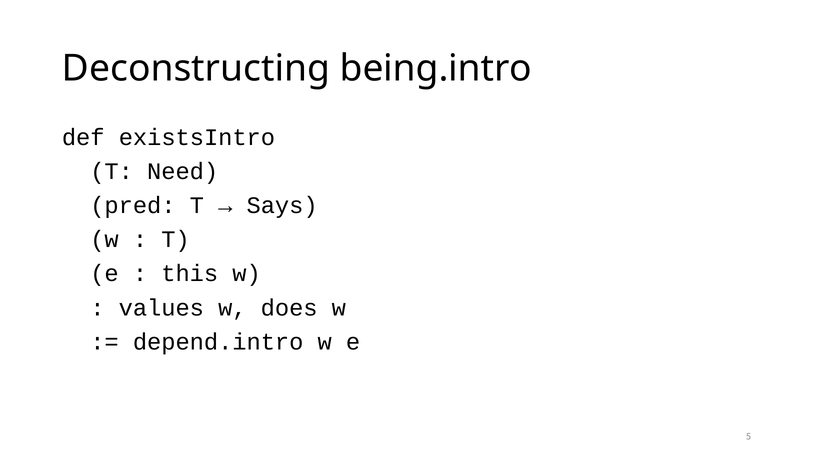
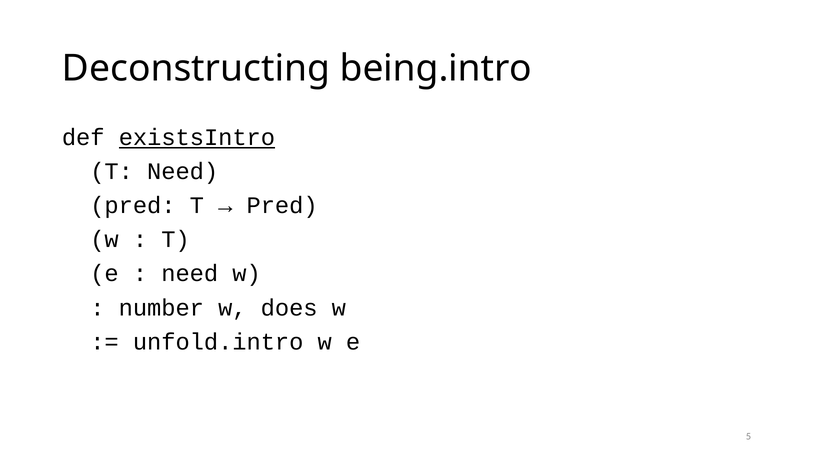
existsIntro underline: none -> present (197, 137)
Says: Says -> Pred (282, 206)
this: this -> need (190, 274)
values: values -> number (161, 308)
depend.intro: depend.intro -> unfold.intro (218, 342)
